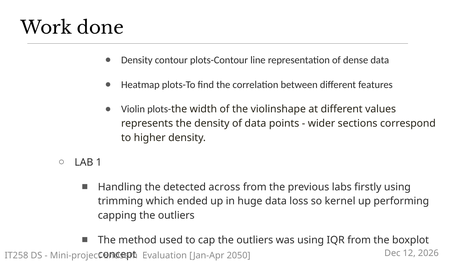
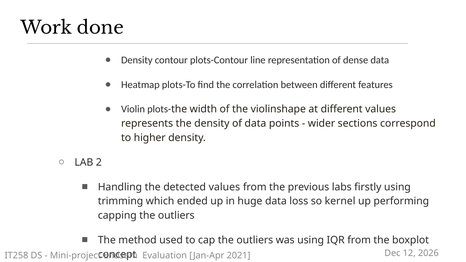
1: 1 -> 2 (99, 162)
detected across: across -> values (224, 187)
2050: 2050 -> 2021 (239, 256)
